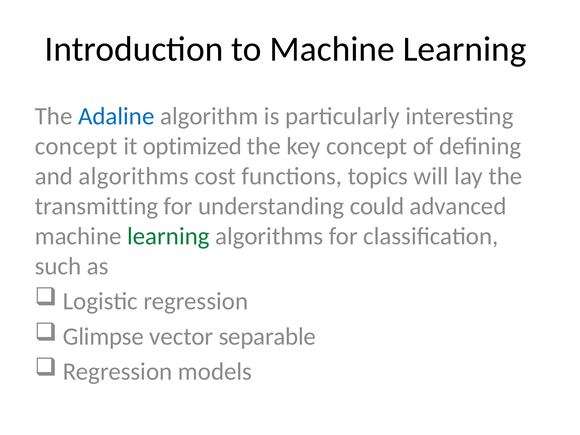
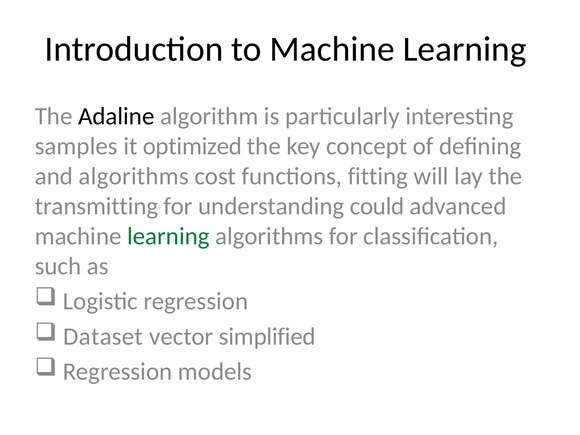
Adaline colour: blue -> black (116, 116)
concept: concept -> samples (76, 146)
topics: topics -> fitting (378, 176)
Glimpse: Glimpse -> Dataset (103, 336)
separable: separable -> simplified (267, 336)
